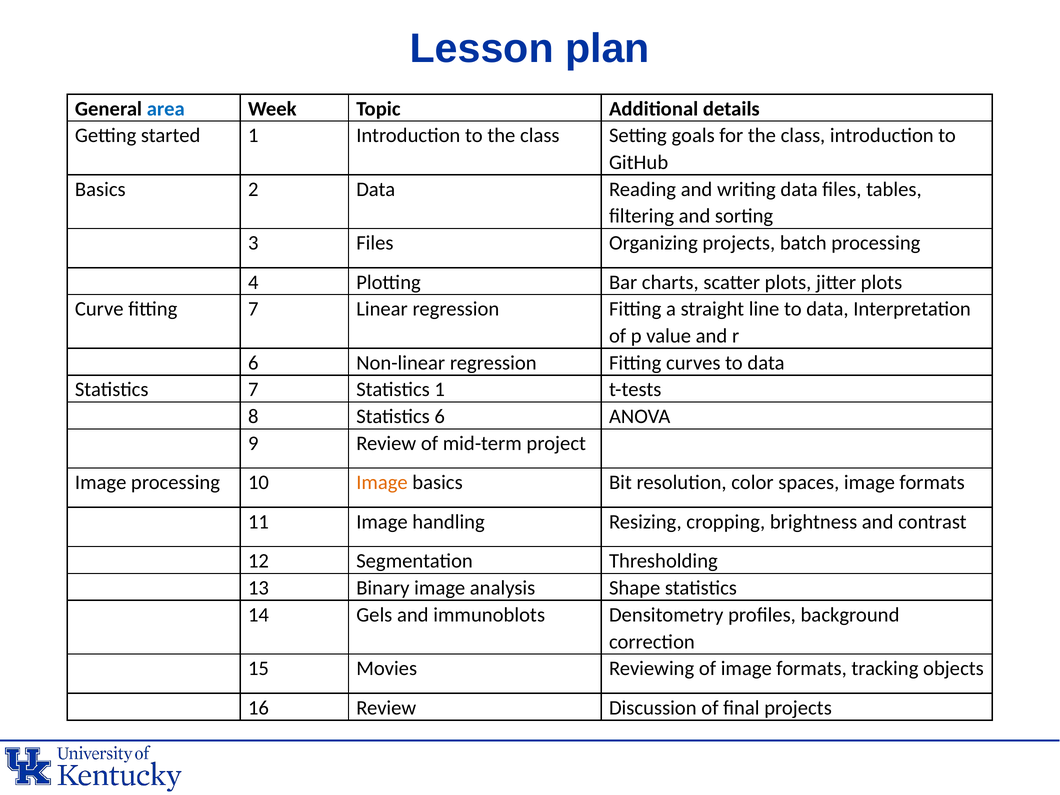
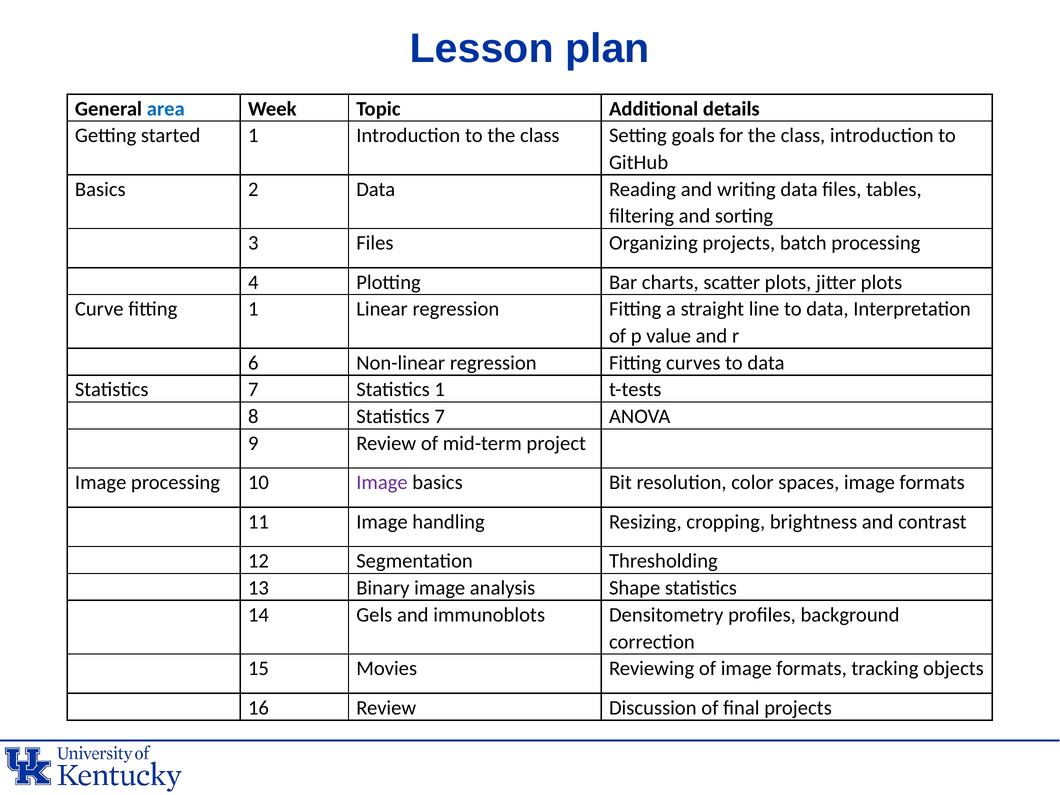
fitting 7: 7 -> 1 (253, 309)
8 Statistics 6: 6 -> 7 (440, 417)
Image colour: orange -> purple (382, 483)
